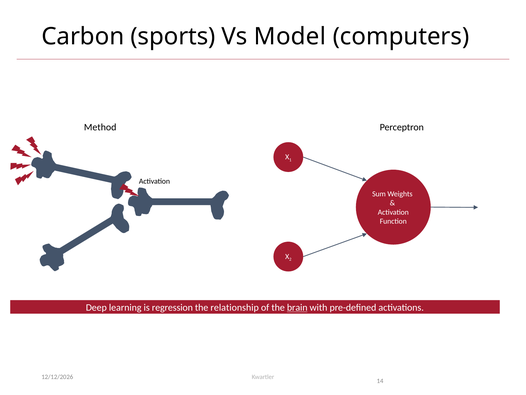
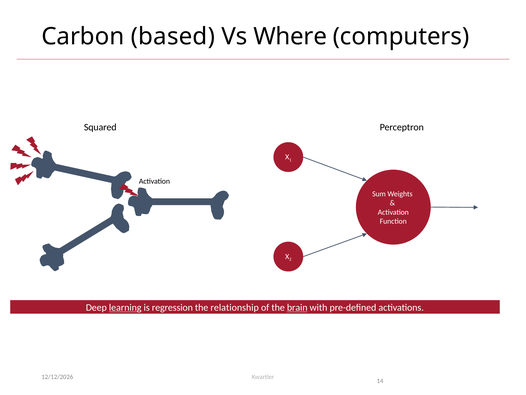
sports: sports -> based (173, 36)
Model: Model -> Where (290, 36)
Method: Method -> Squared (100, 127)
learning underline: none -> present (125, 307)
